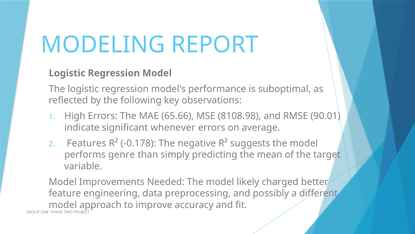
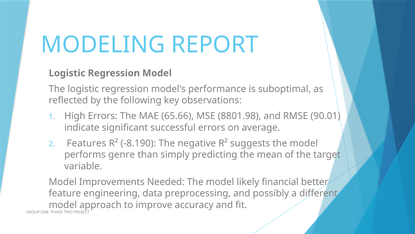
8108.98: 8108.98 -> 8801.98 (240, 116)
whenever: whenever -> successful (173, 127)
-0.178: -0.178 -> -8.190 (138, 143)
charged: charged -> financial (280, 182)
